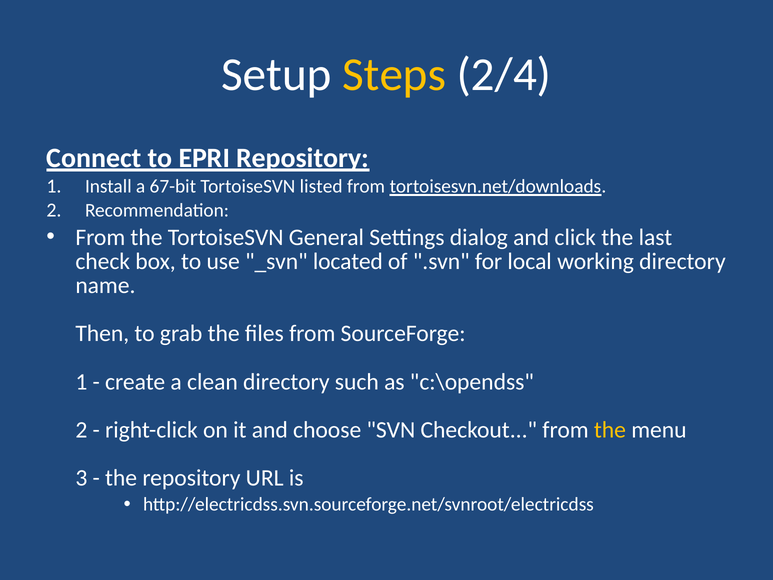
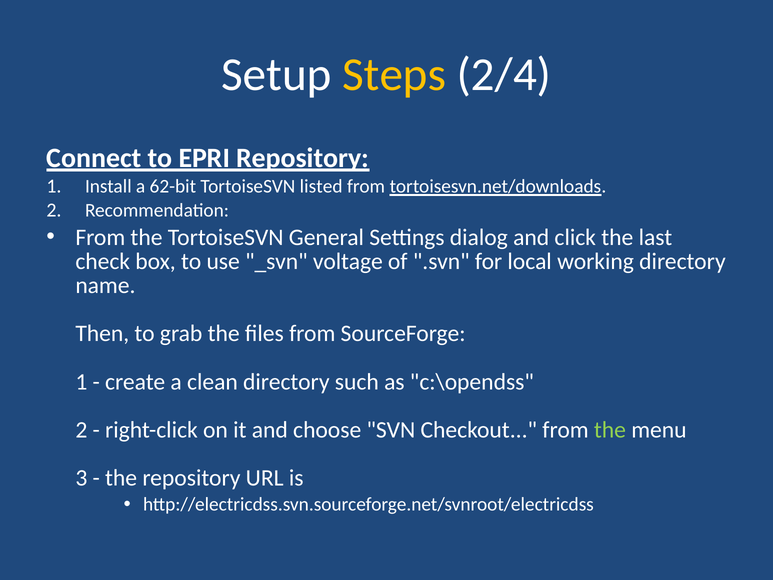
67-bit: 67-bit -> 62-bit (173, 186)
located: located -> voltage (348, 261)
the colour: yellow -> light green (610, 430)
